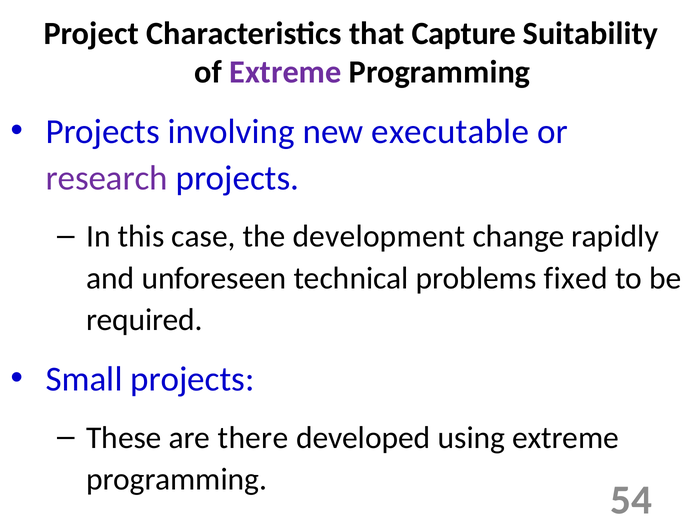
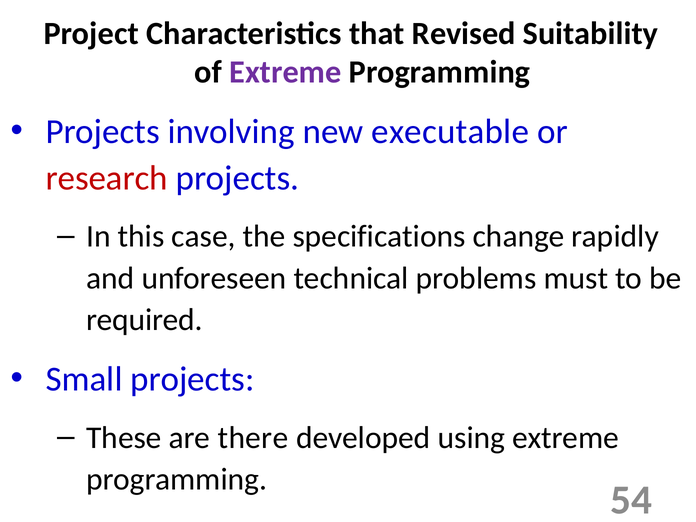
Capture: Capture -> Revised (464, 34)
research colour: purple -> red (107, 178)
development: development -> specifications (379, 237)
fixed: fixed -> must (576, 278)
